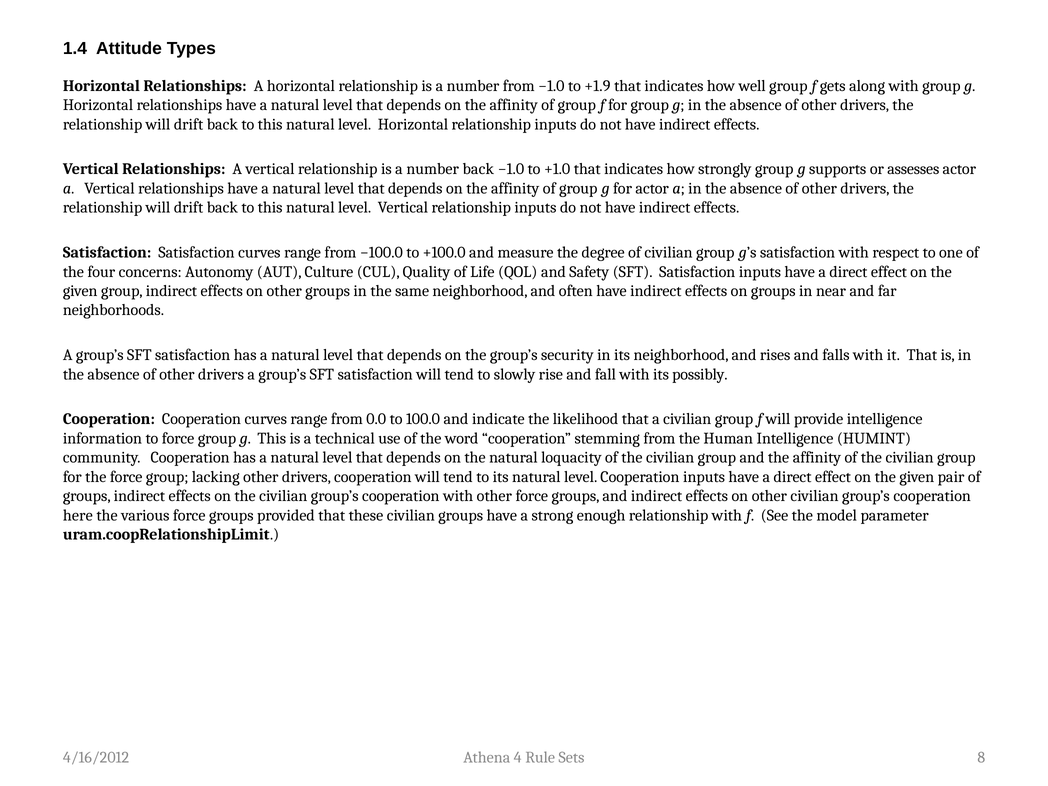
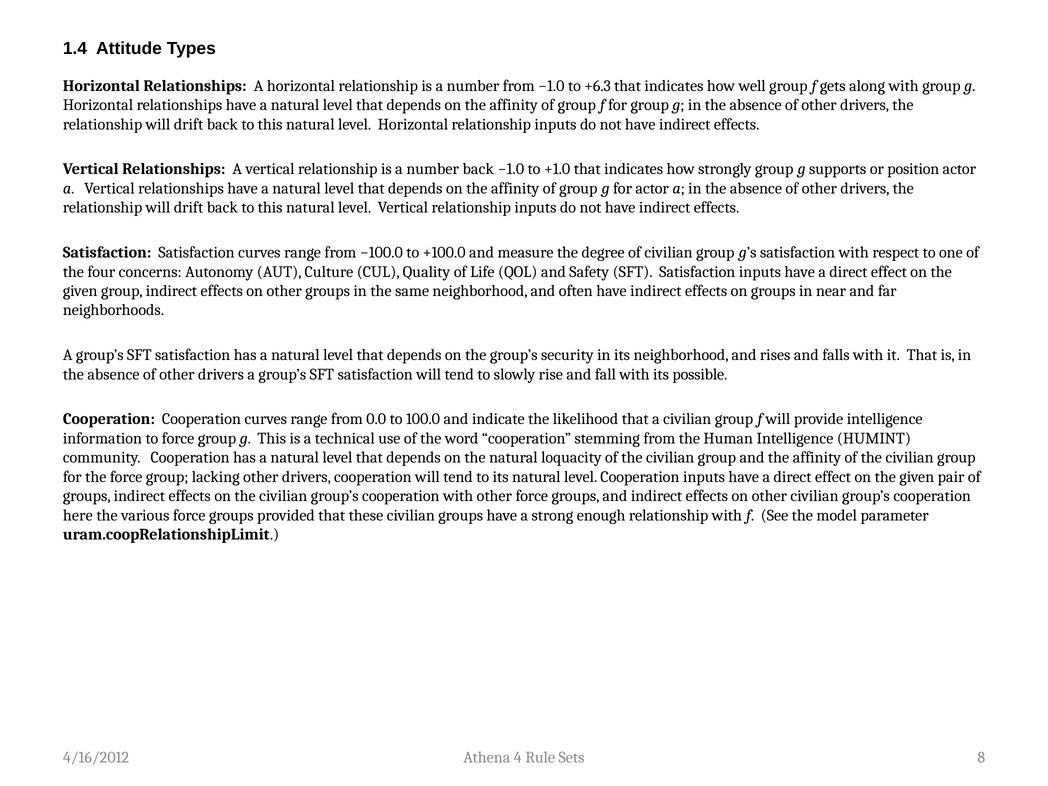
+1.9: +1.9 -> +6.3 (598, 86)
assesses: assesses -> position (913, 169)
possibly: possibly -> possible (700, 374)
